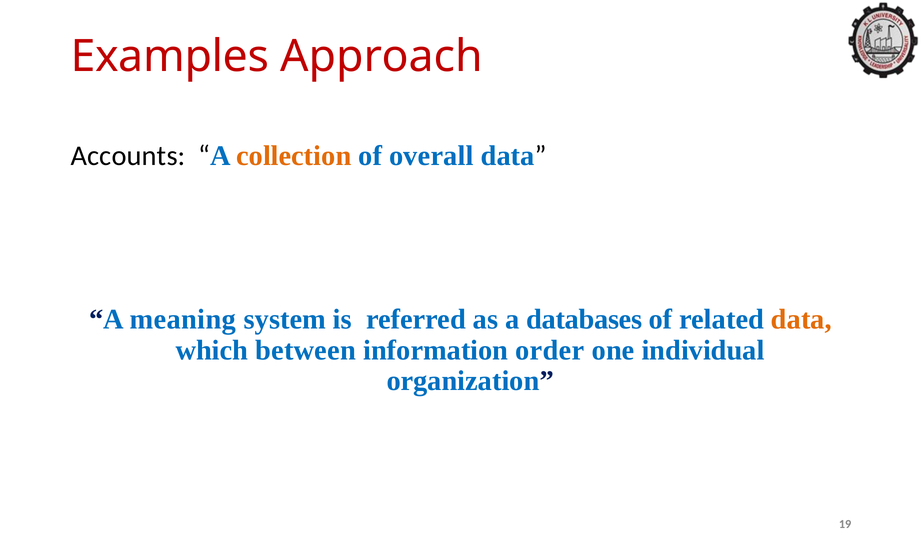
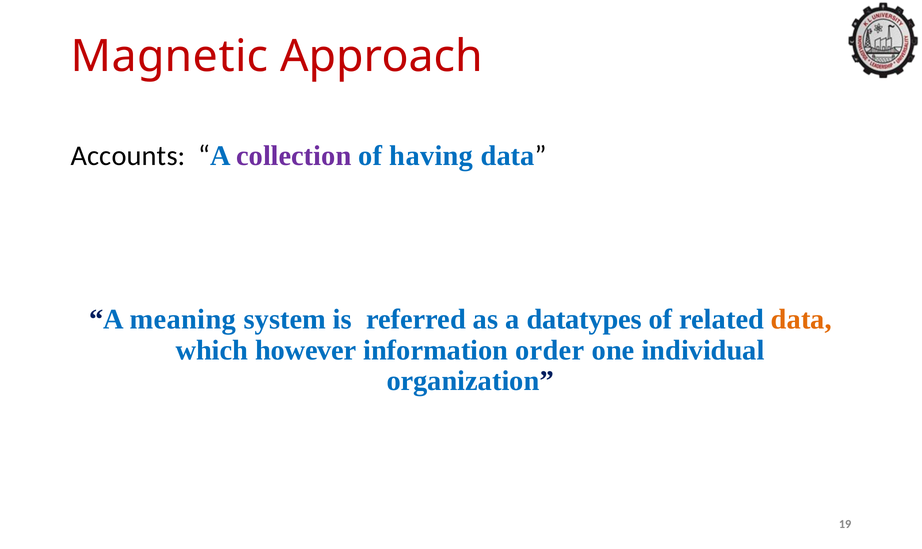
Examples: Examples -> Magnetic (170, 56)
collection colour: orange -> purple (294, 156)
overall: overall -> having (431, 156)
databases: databases -> datatypes (584, 319)
between: between -> however (306, 350)
